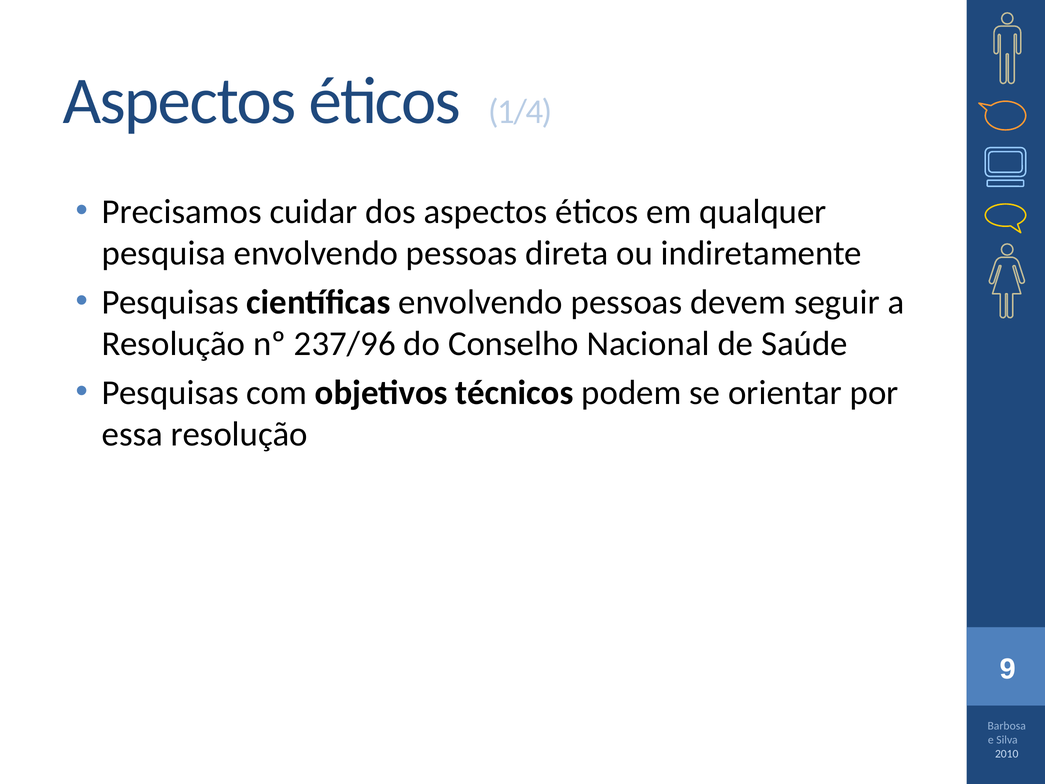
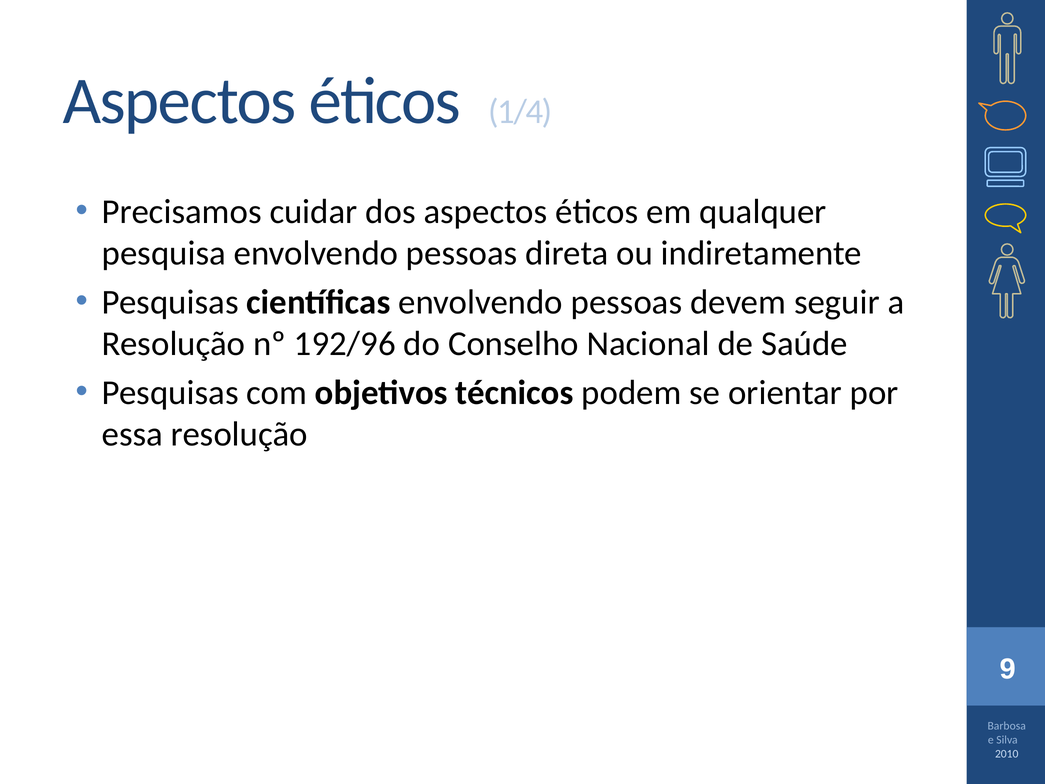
237/96: 237/96 -> 192/96 (345, 344)
